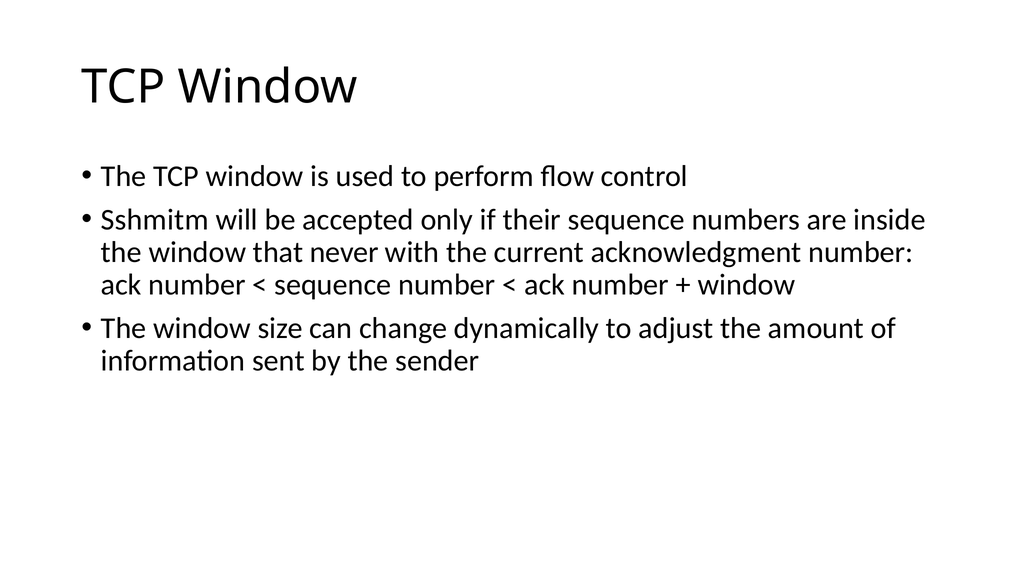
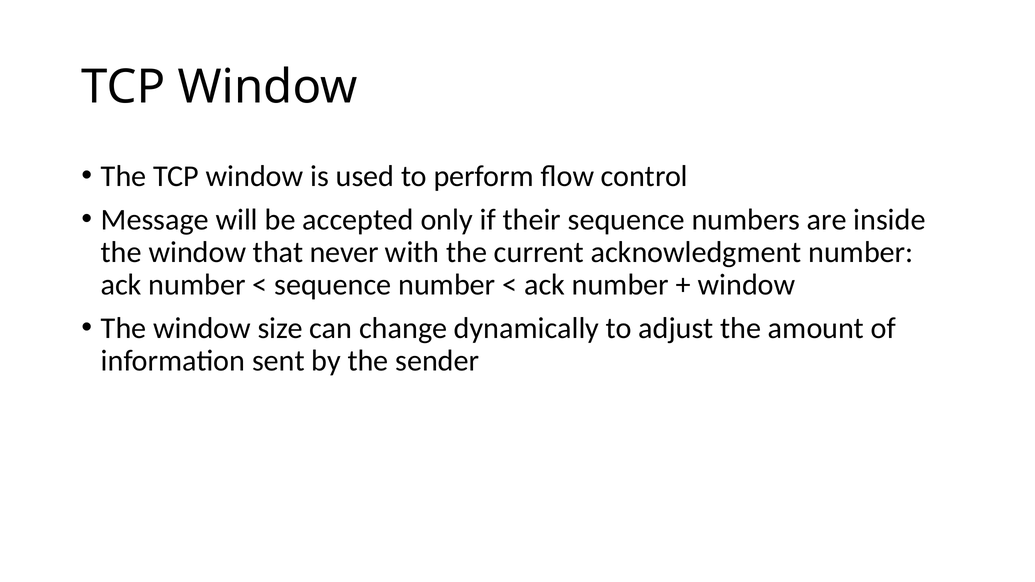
Sshmitm: Sshmitm -> Message (155, 220)
